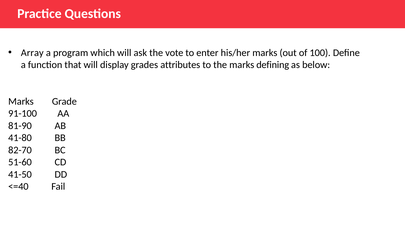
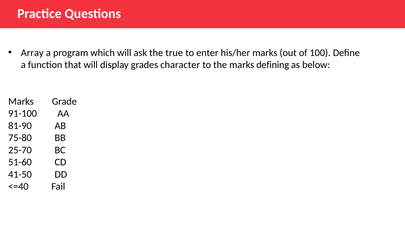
vote: vote -> true (174, 53)
attributes: attributes -> character (180, 65)
41-80: 41-80 -> 75-80 (20, 138)
82-70: 82-70 -> 25-70 (20, 150)
